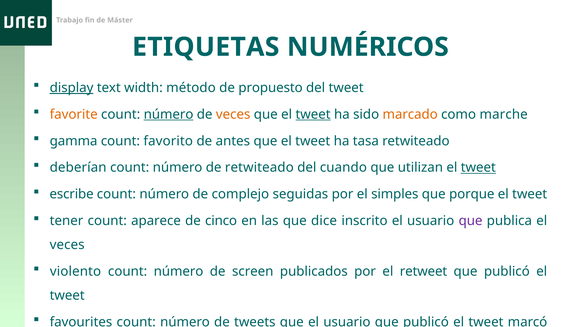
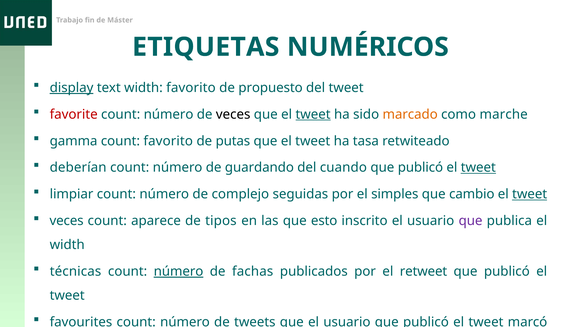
width método: método -> favorito (191, 88)
favorite colour: orange -> red (74, 114)
número underline: present -> none (169, 114)
veces colour: orange -> black (233, 114)
antes: antes -> putas (233, 141)
de retwiteado: retwiteado -> guardando (259, 167)
utilizan: utilizan -> publicó (420, 167)
escribe: escribe -> limpiar (72, 194)
porque: porque -> cambio (472, 194)
tweet underline: none -> present (530, 194)
tener: tener -> veces (67, 221)
cinco: cinco -> tipos (221, 221)
dice: dice -> esto (324, 221)
veces: veces -> width (67, 245)
violento: violento -> técnicas (76, 271)
número underline: none -> present (179, 271)
screen: screen -> fachas (253, 271)
